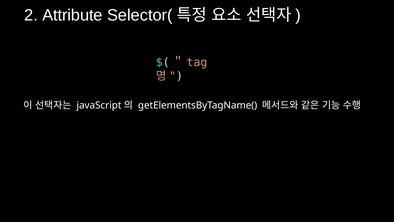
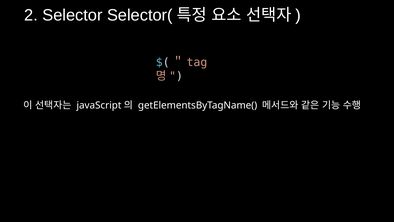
Attribute: Attribute -> Selector (72, 15)
